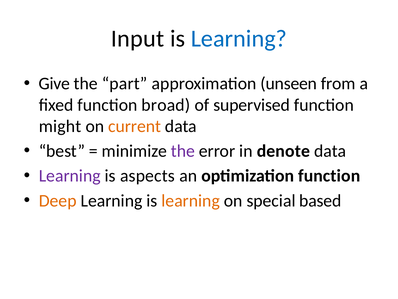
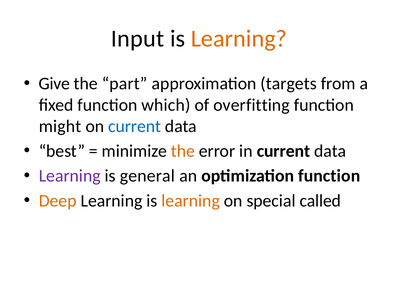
Learning colour: blue -> orange (239, 39)
unseen: unseen -> targets (289, 84)
broad: broad -> which (166, 105)
supervised: supervised -> overfitting (251, 105)
current colour: orange -> blue (135, 126)
the colour: purple -> orange (183, 151)
in denote: denote -> current (283, 151)
aspects: aspects -> general (147, 176)
based: based -> called (320, 200)
